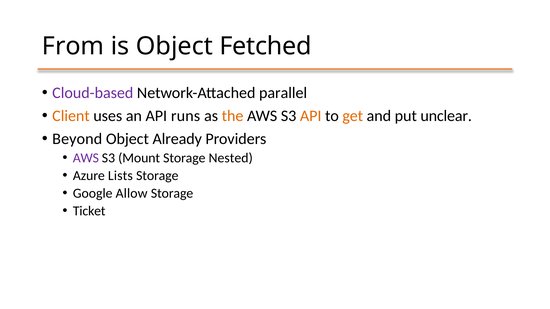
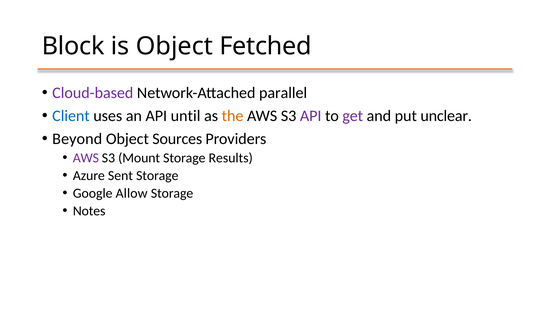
From: From -> Block (73, 46)
Client colour: orange -> blue (71, 116)
runs: runs -> until (186, 116)
API colour: orange -> purple (311, 116)
get colour: orange -> purple (353, 116)
Already: Already -> Sources (177, 139)
Nested: Nested -> Results (231, 158)
Lists: Lists -> Sent (120, 176)
Ticket: Ticket -> Notes (89, 211)
